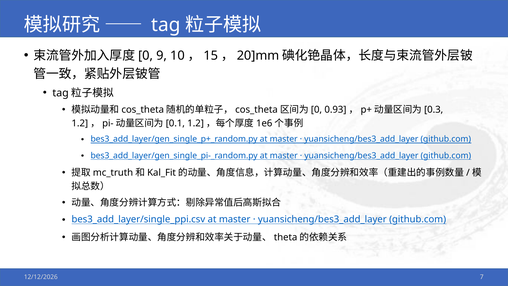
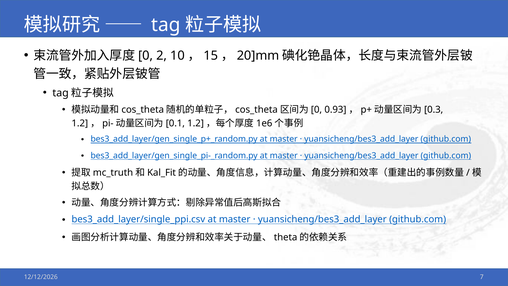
9: 9 -> 2 (162, 55)
